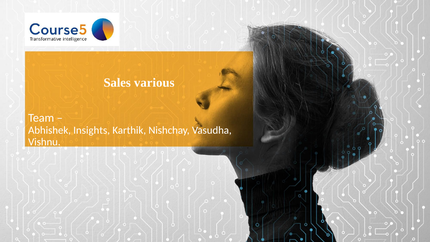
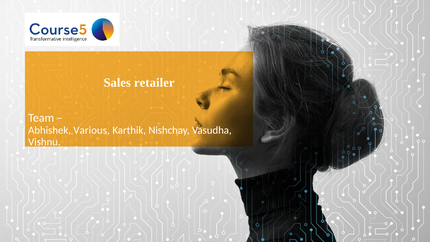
various: various -> retailer (154, 83)
Insights: Insights -> Various (92, 130)
